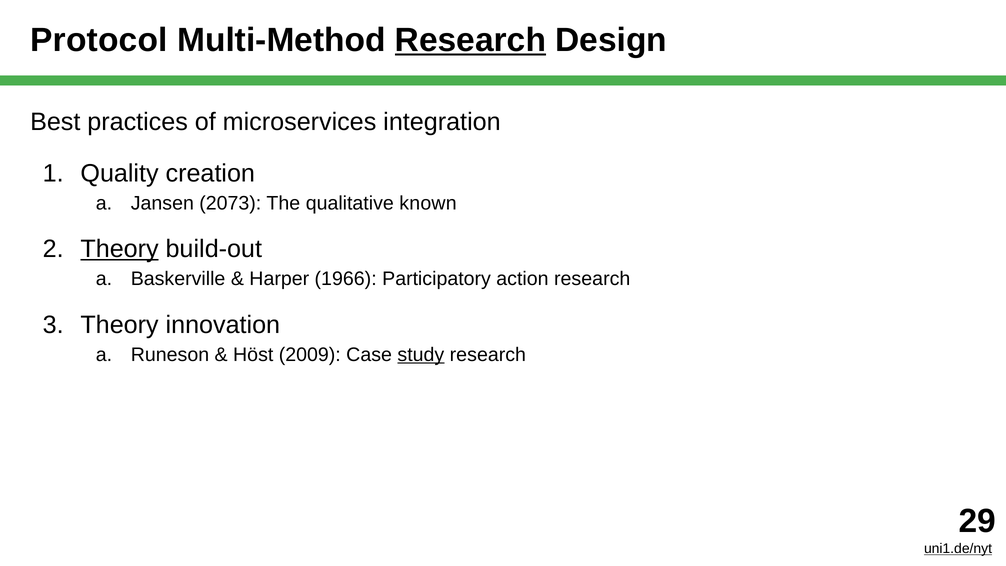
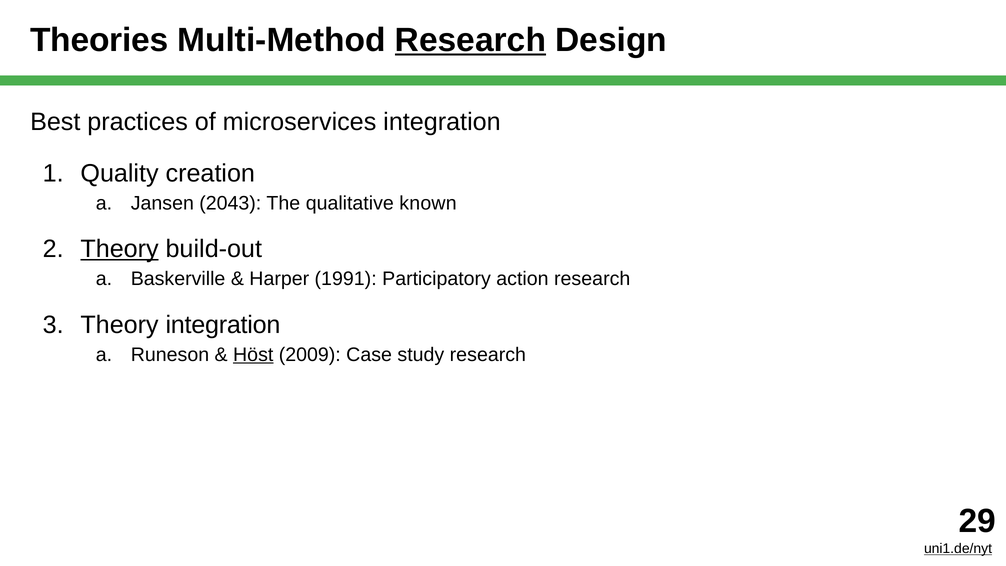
Protocol: Protocol -> Theories (99, 40)
2073: 2073 -> 2043 (230, 203)
1966: 1966 -> 1991 (346, 279)
Theory innovation: innovation -> integration (223, 325)
Höst underline: none -> present (253, 355)
study underline: present -> none (421, 355)
